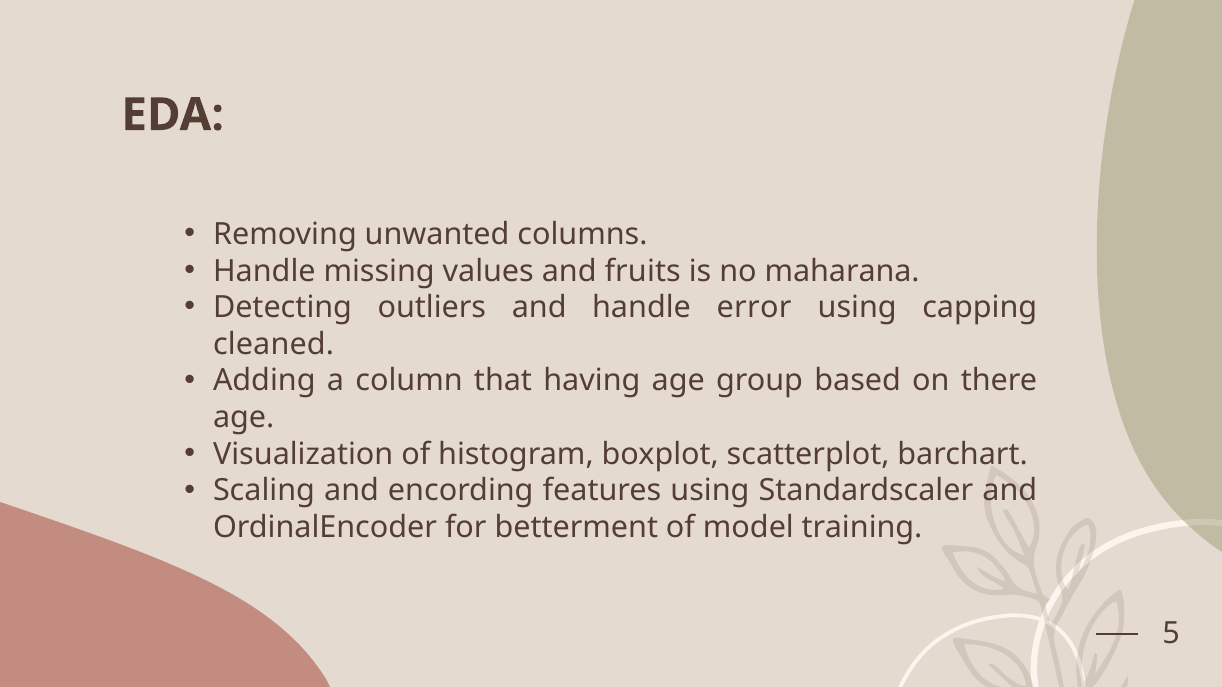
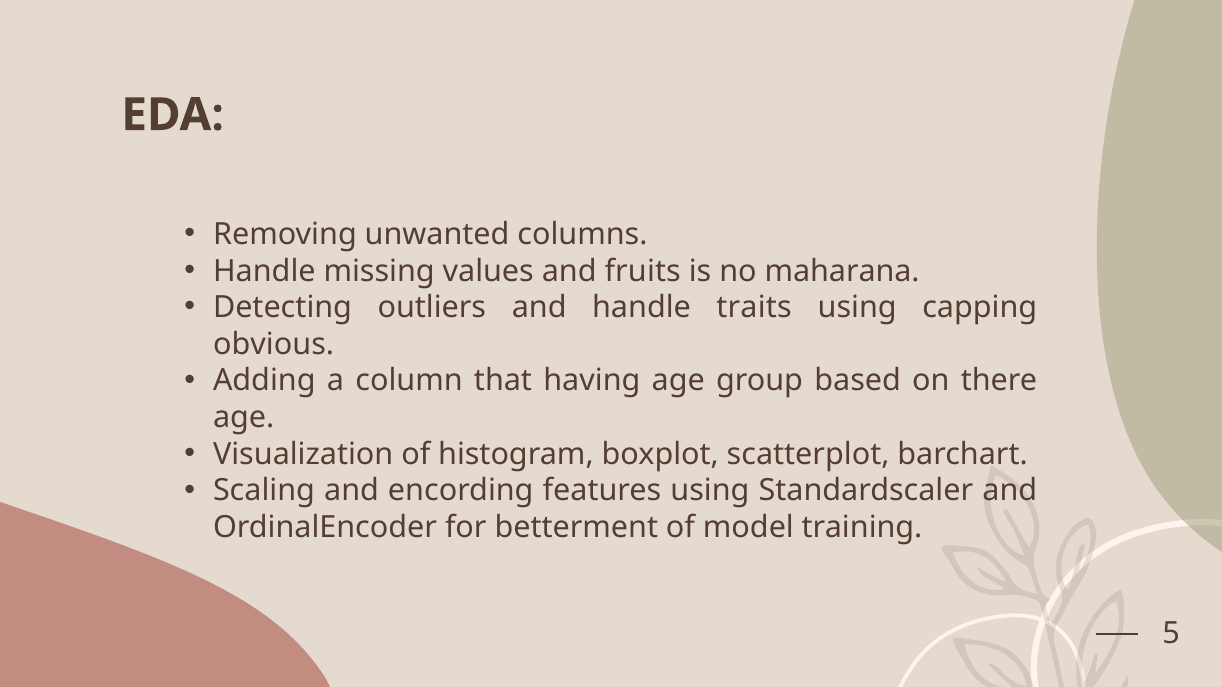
error: error -> traits (754, 308)
cleaned: cleaned -> obvious (274, 344)
